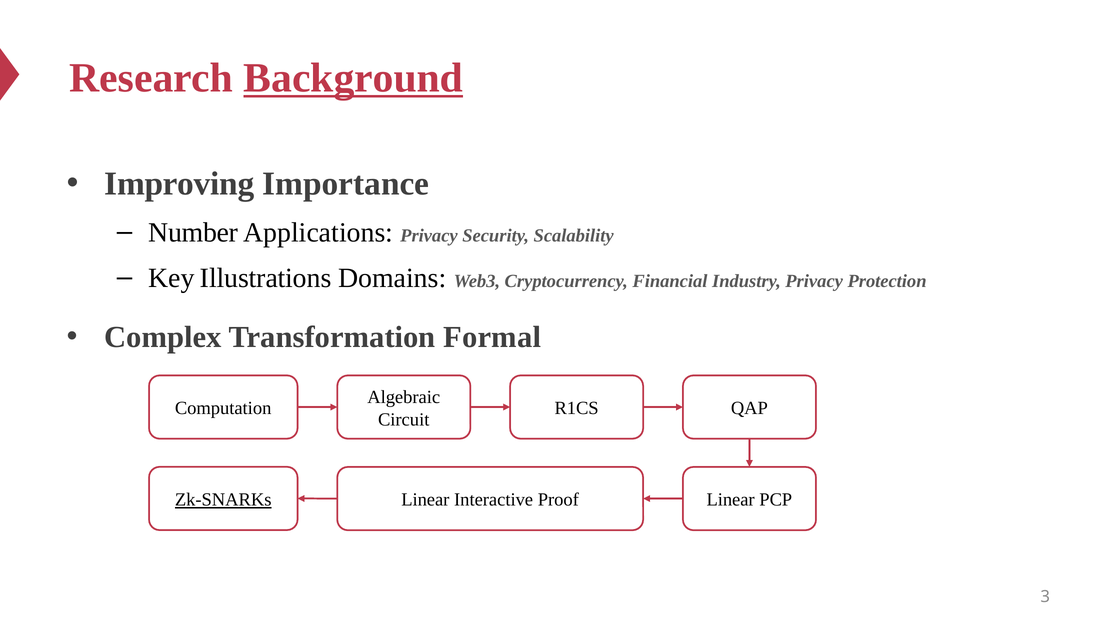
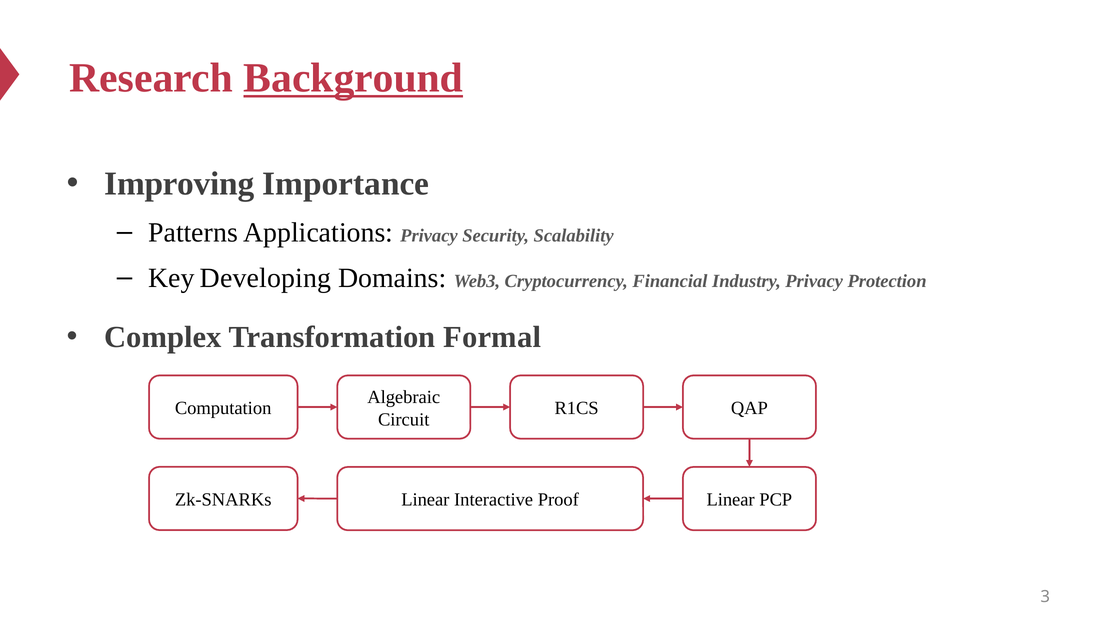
Number: Number -> Patterns (193, 233)
Illustrations: Illustrations -> Developing (266, 278)
Zk-SNARKs underline: present -> none (223, 500)
